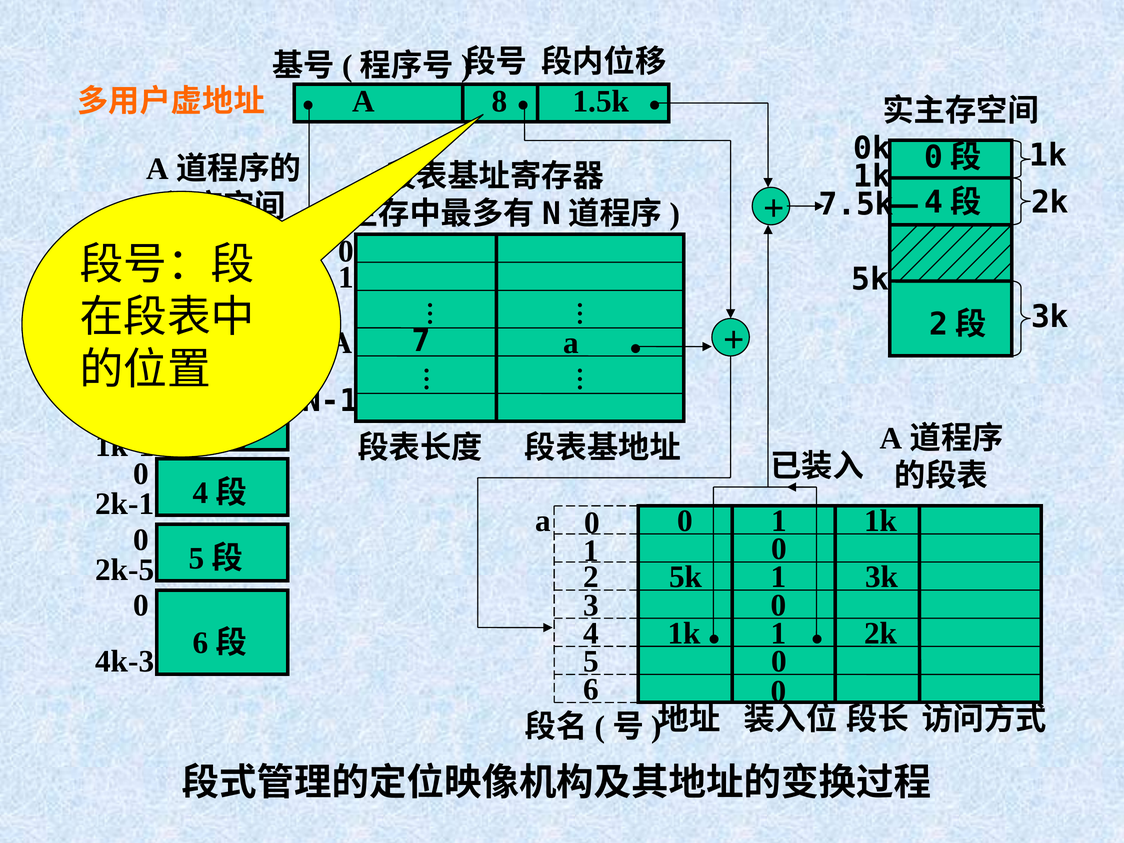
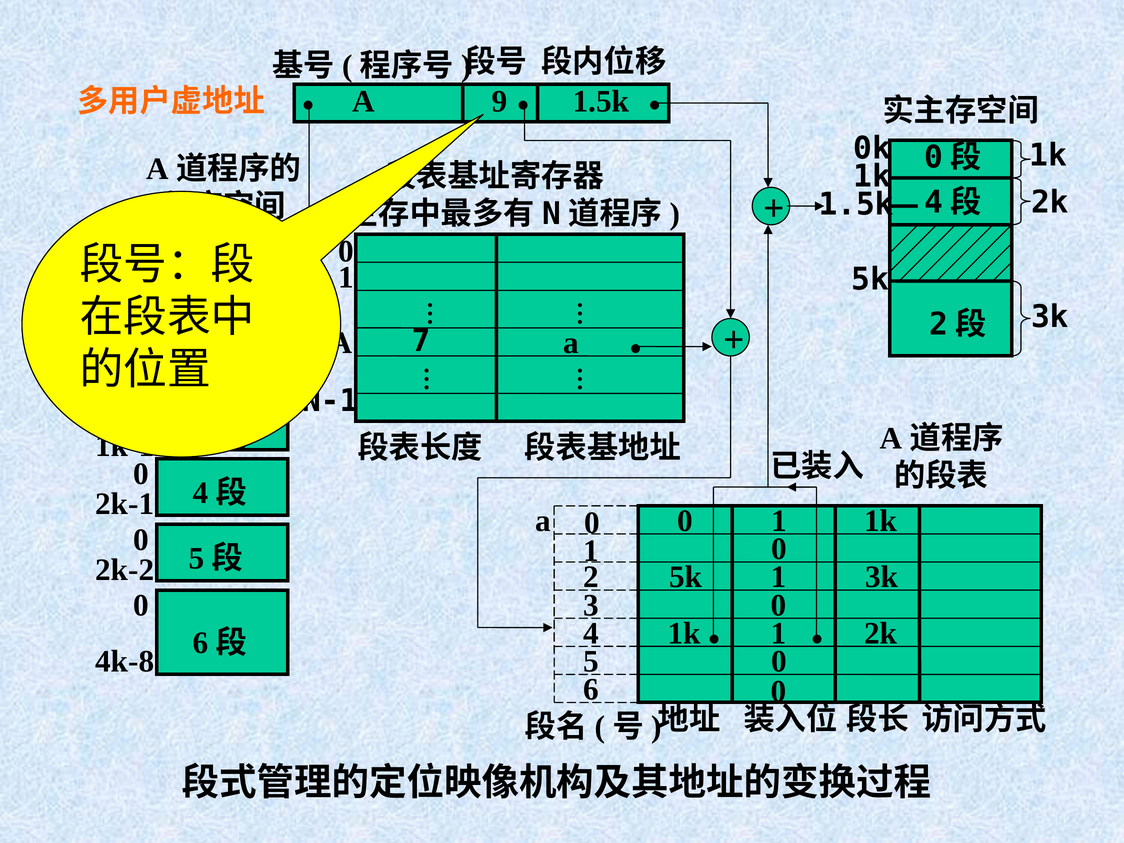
8: 8 -> 9 (500, 101)
7.5k: 7.5k -> 1.5k (856, 204)
2k-5: 2k-5 -> 2k-2 (125, 570)
4k-3: 4k-3 -> 4k-8 (125, 661)
